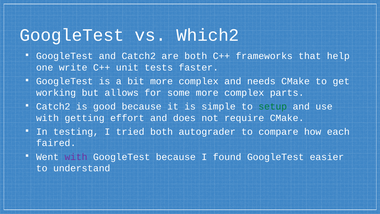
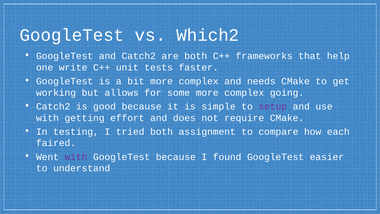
parts: parts -> going (287, 93)
setup colour: green -> purple (273, 106)
autograder: autograder -> assignment (207, 132)
